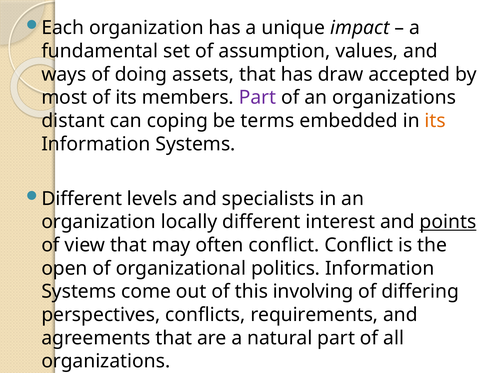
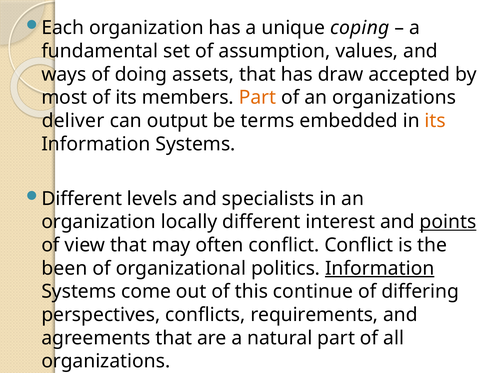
impact: impact -> coping (360, 28)
Part colour: purple -> orange (257, 97)
distant: distant -> deliver (73, 121)
coping: coping -> output (177, 121)
open: open -> been (64, 268)
Information underline: none -> present (380, 268)
involving: involving -> continue (313, 291)
